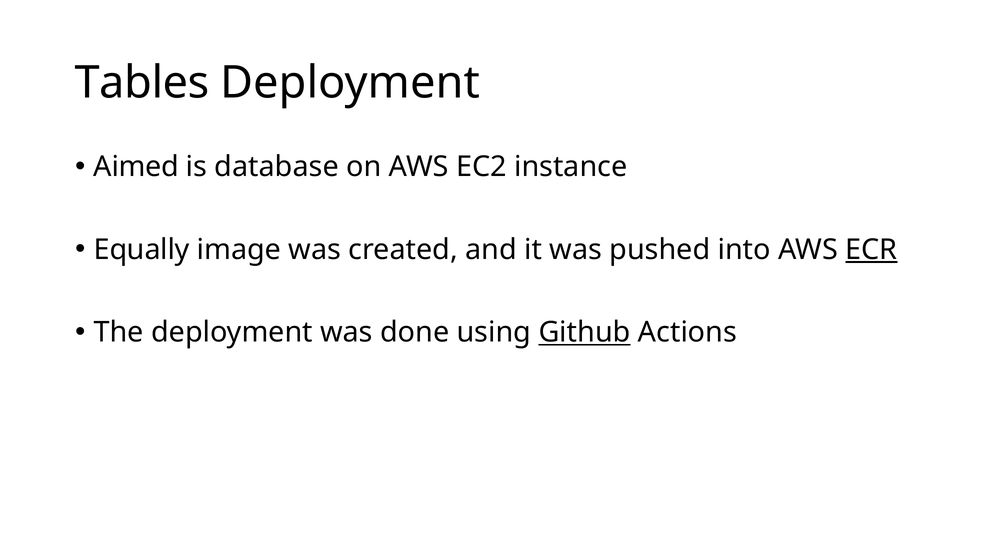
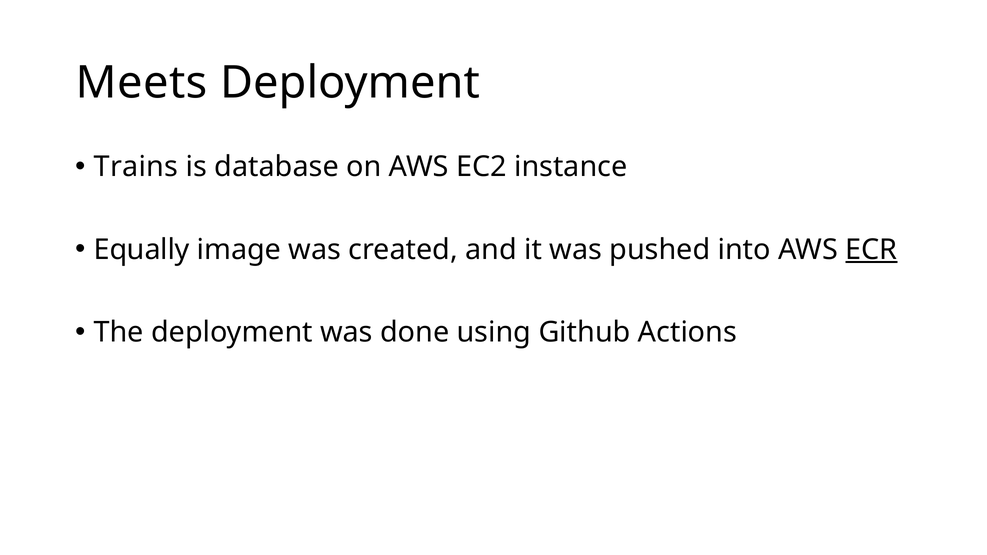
Tables: Tables -> Meets (142, 83)
Aimed: Aimed -> Trains (136, 167)
Github underline: present -> none (585, 332)
